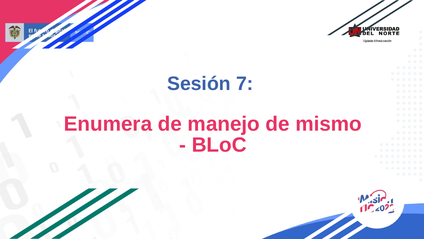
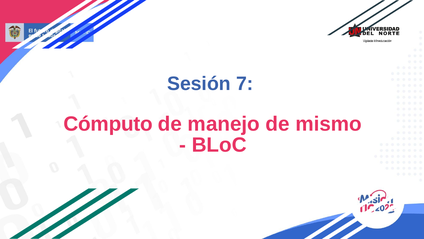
Enumera: Enumera -> Cómputo (108, 124)
